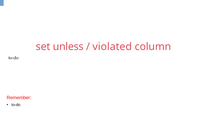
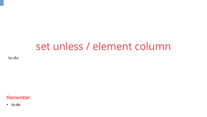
violated: violated -> element (112, 46)
